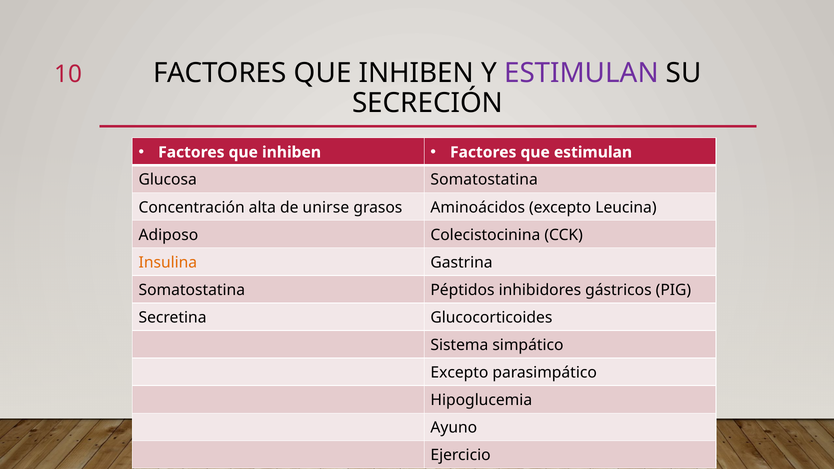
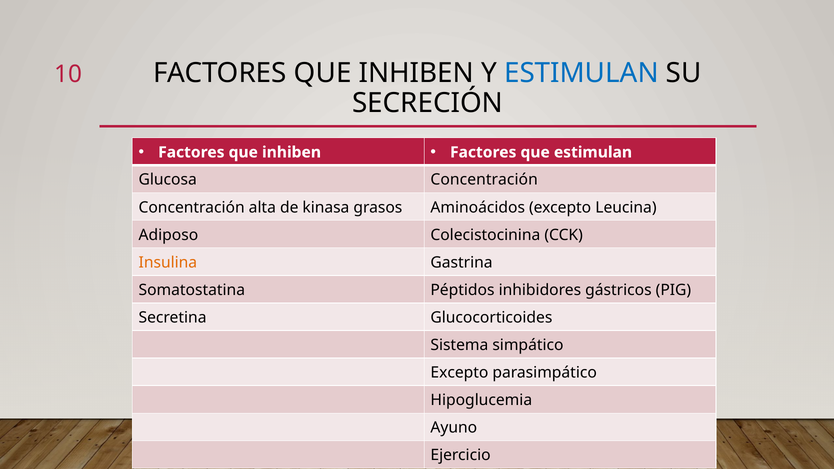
ESTIMULAN colour: purple -> blue (581, 73)
Glucosa Somatostatina: Somatostatina -> Concentración (484, 180)
unirse: unirse -> kinasa (326, 207)
